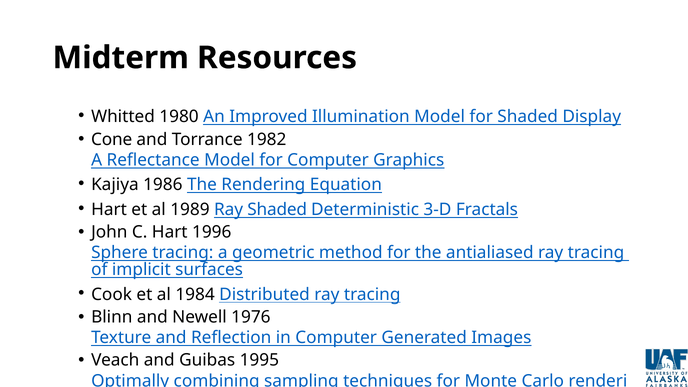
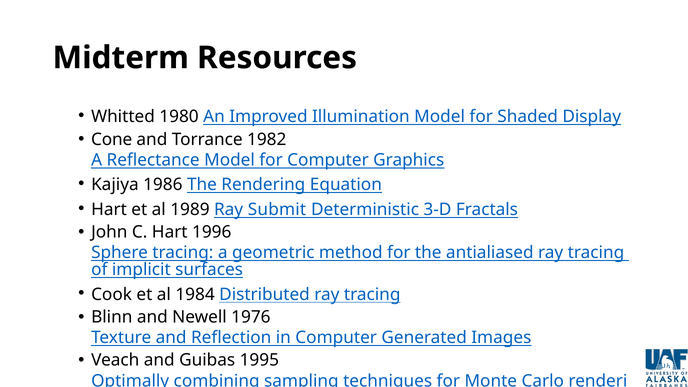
Ray Shaded: Shaded -> Submit (277, 209)
